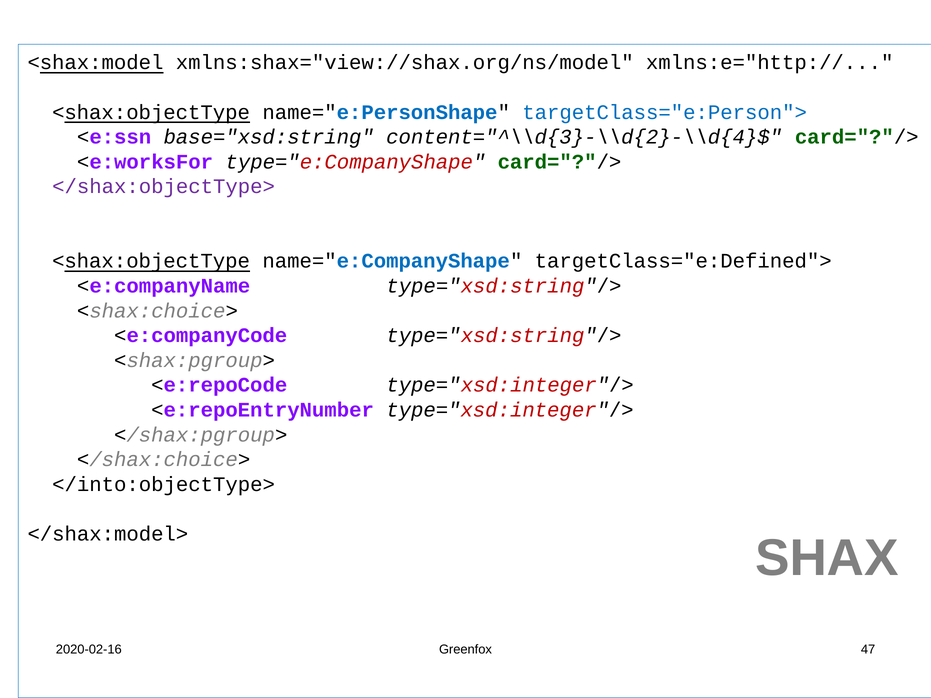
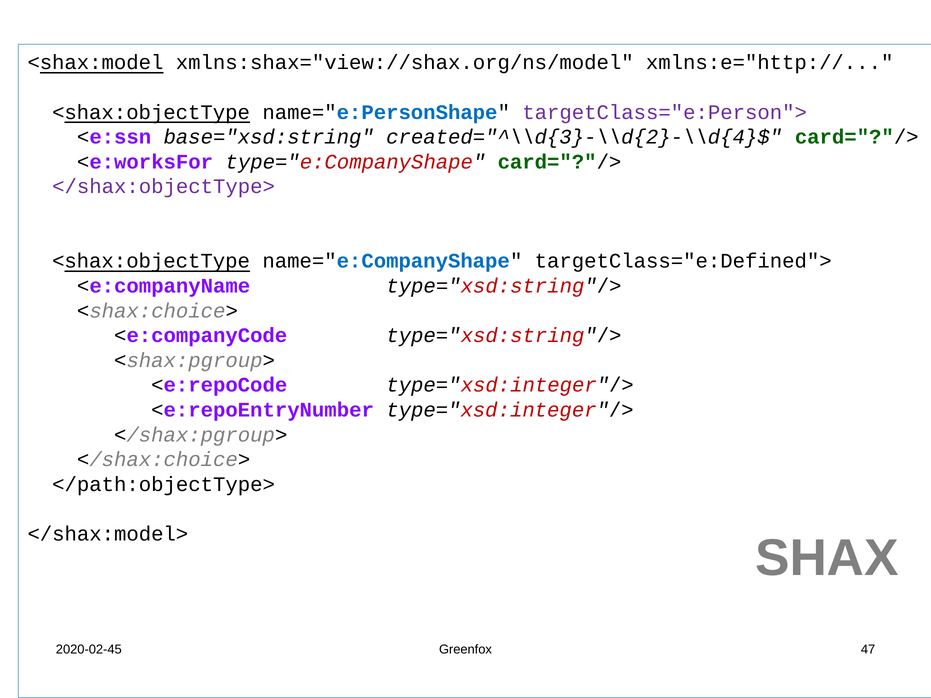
targetClass="e:Person"> colour: blue -> purple (665, 112)
content="^\\d{3}-\\d{2}-\\d{4}$: content="^\\d{3}-\\d{2}-\\d{4}$ -> created="^\\d{3}-\\d{2}-\\d{4}$ (584, 137)
</into:objectType>: </into:objectType> -> </path:objectType> (164, 485)
2020-02-16: 2020-02-16 -> 2020-02-45 (89, 650)
